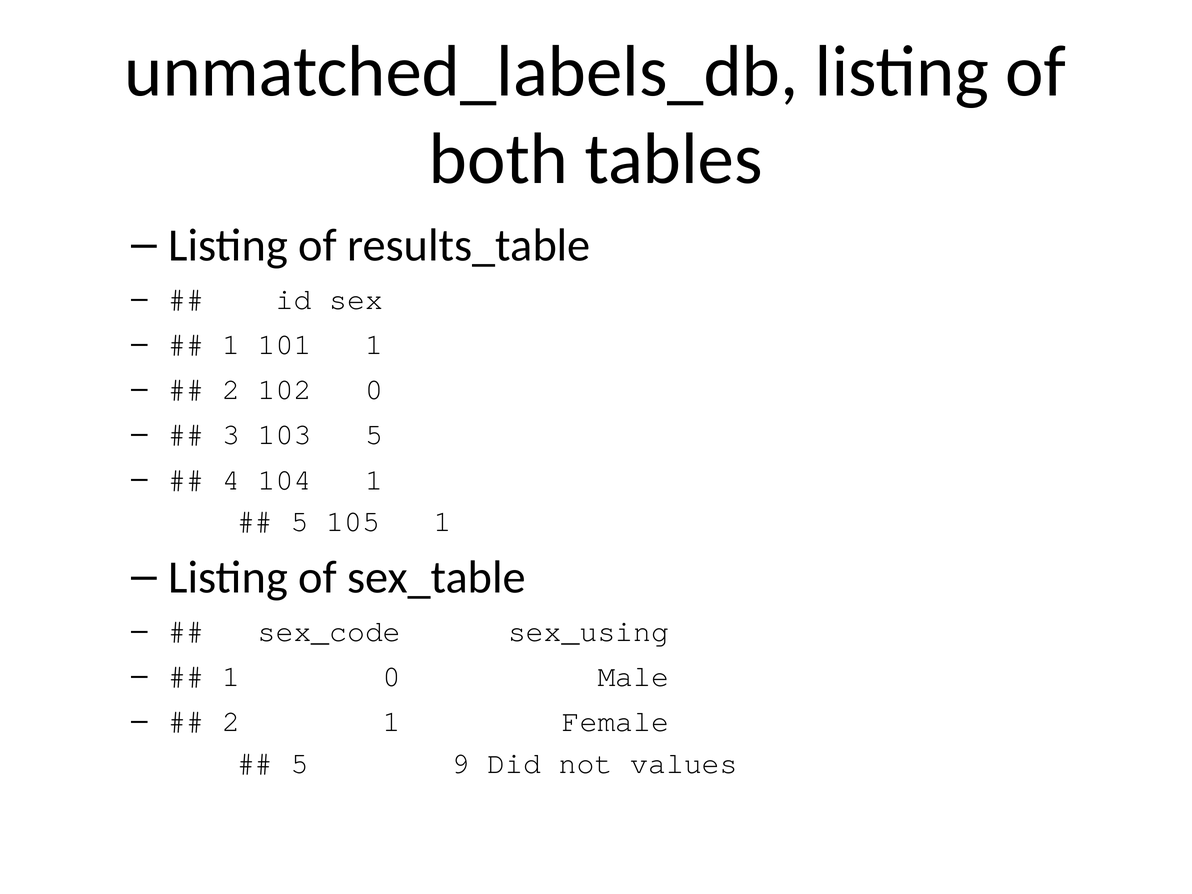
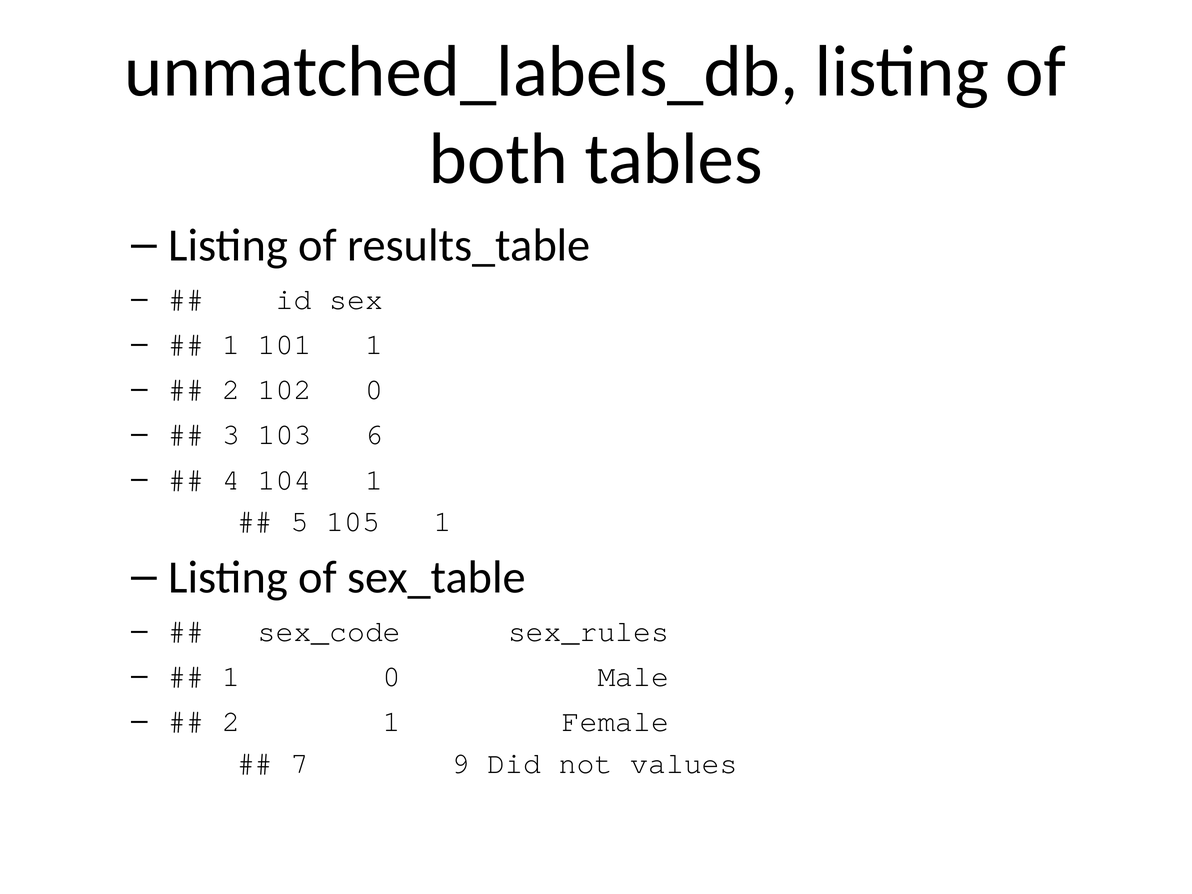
103 5: 5 -> 6 (374, 435)
sex_using: sex_using -> sex_rules (589, 631)
5: 5 -> 7 (300, 763)
